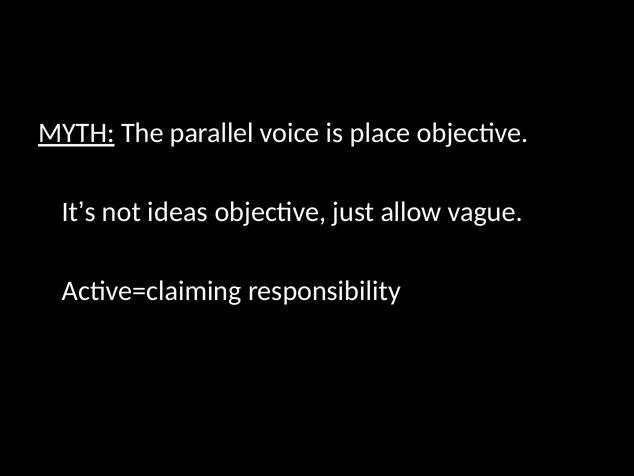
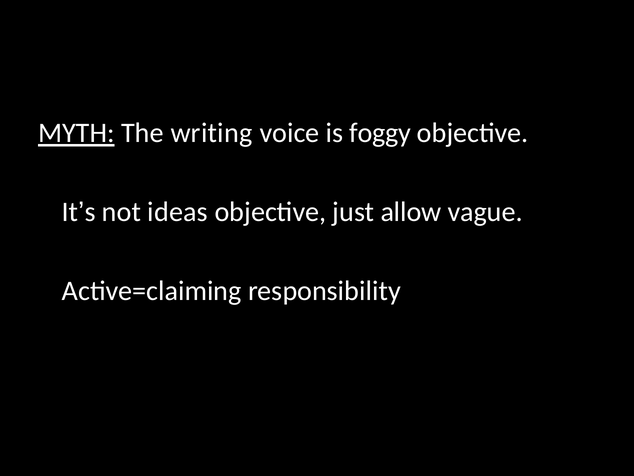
parallel: parallel -> writing (212, 133)
place: place -> foggy (380, 133)
